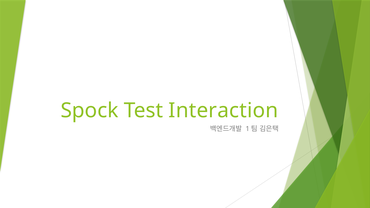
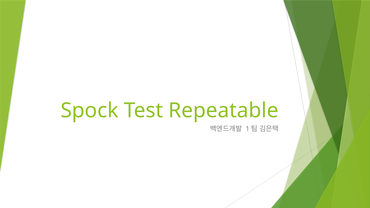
Interaction: Interaction -> Repeatable (224, 111)
